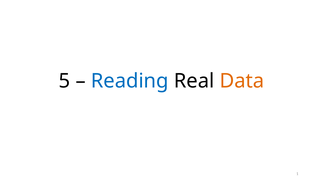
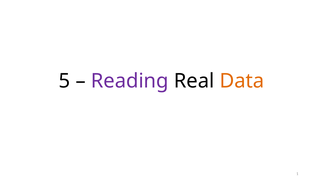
Reading colour: blue -> purple (130, 81)
